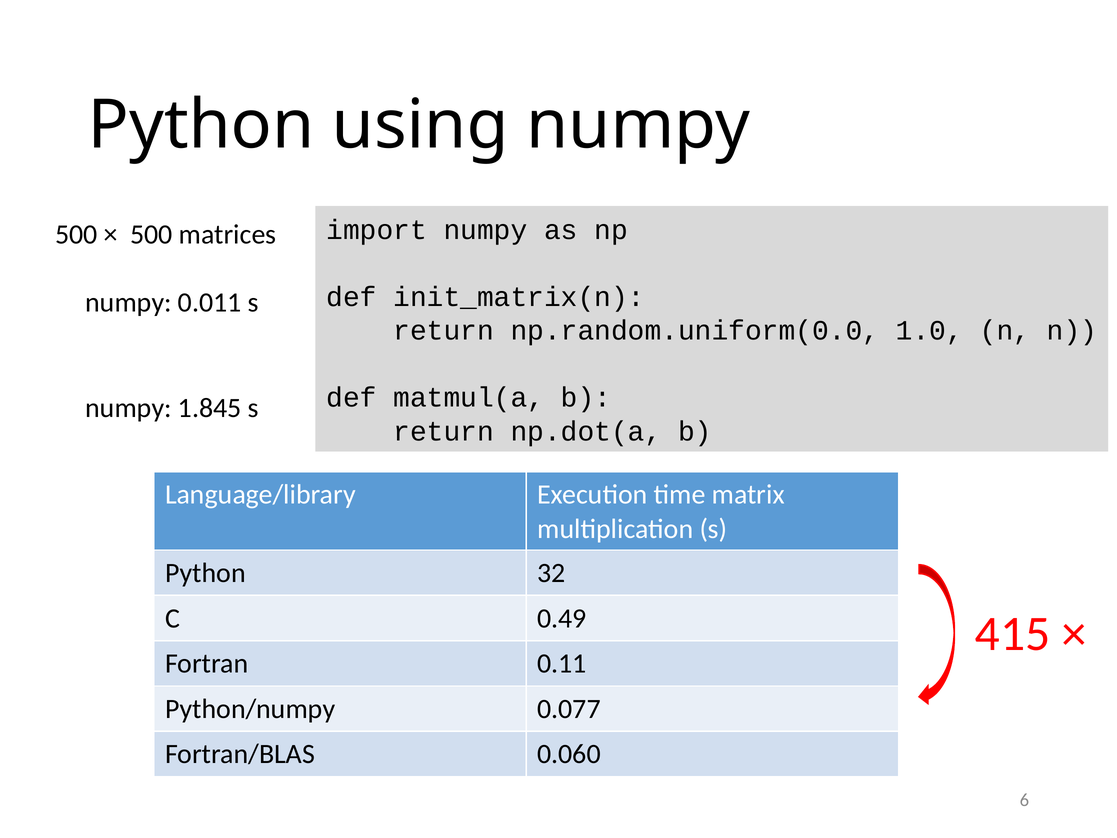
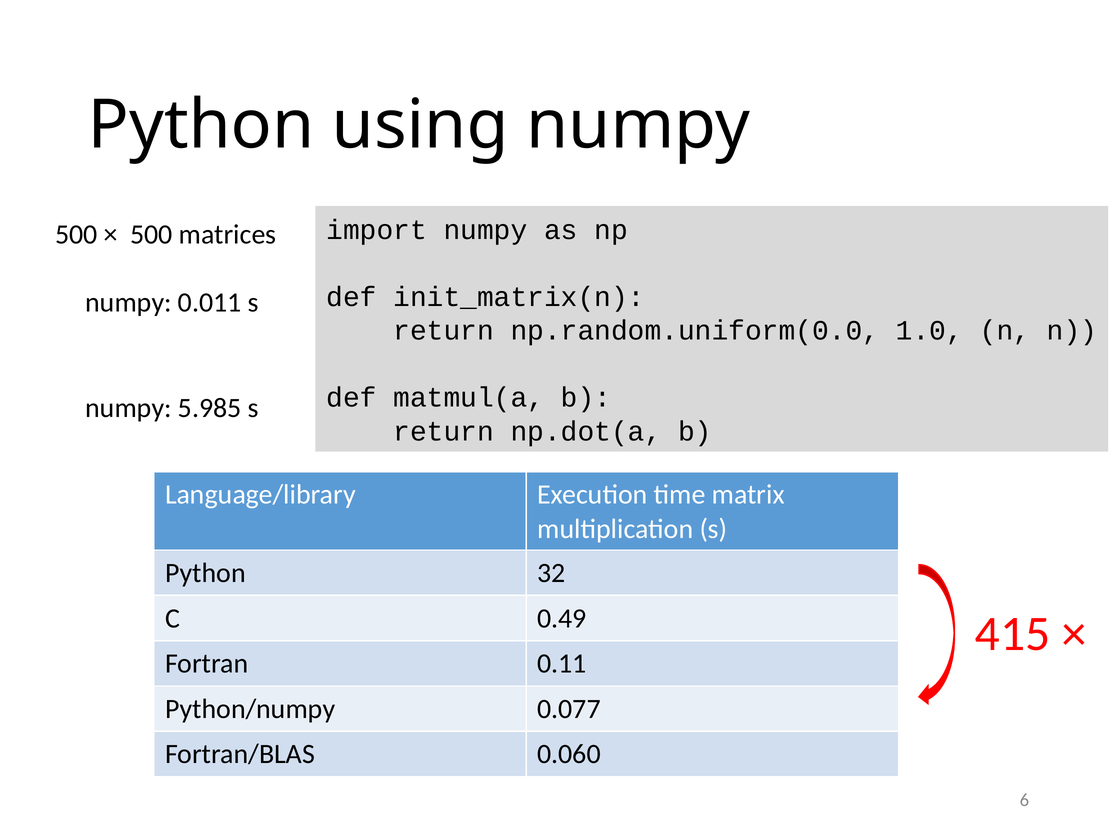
1.845: 1.845 -> 5.985 (210, 408)
